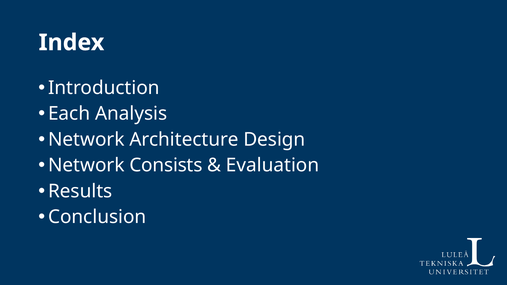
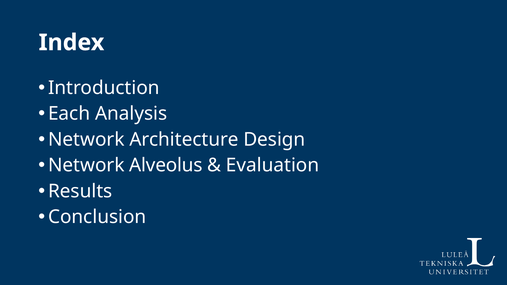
Consists: Consists -> Alveolus (166, 165)
